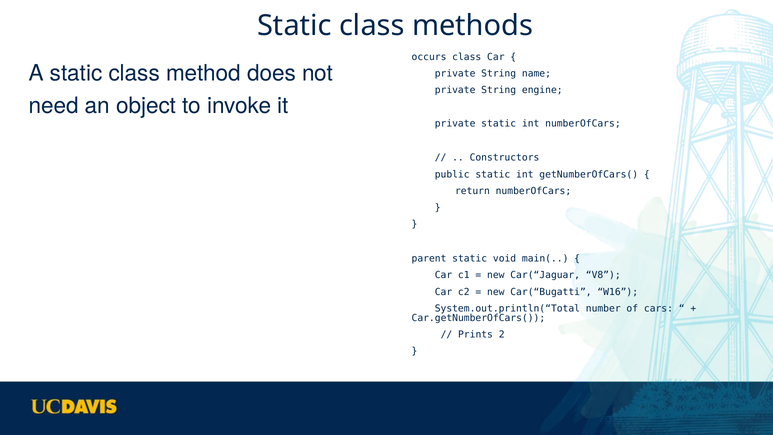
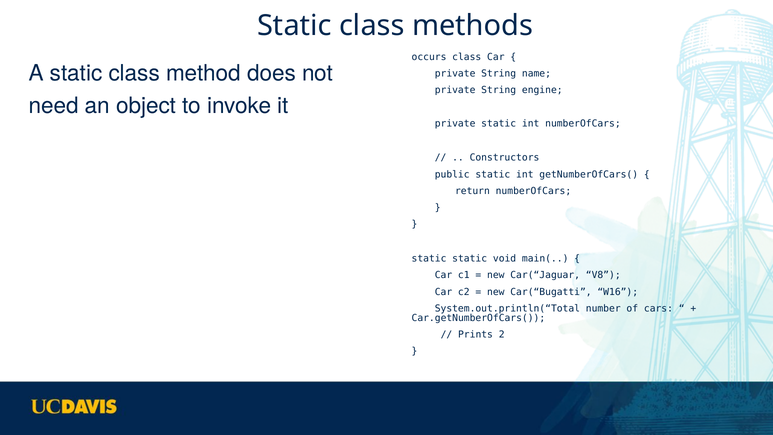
parent: parent -> static (429, 258)
